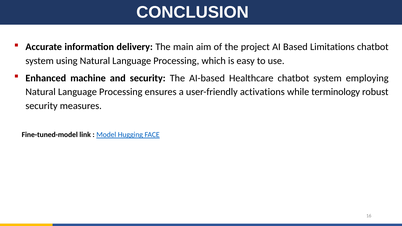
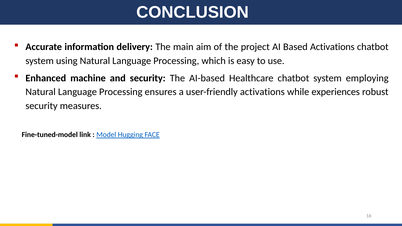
Based Limitations: Limitations -> Activations (332, 47)
terminology: terminology -> experiences (336, 92)
